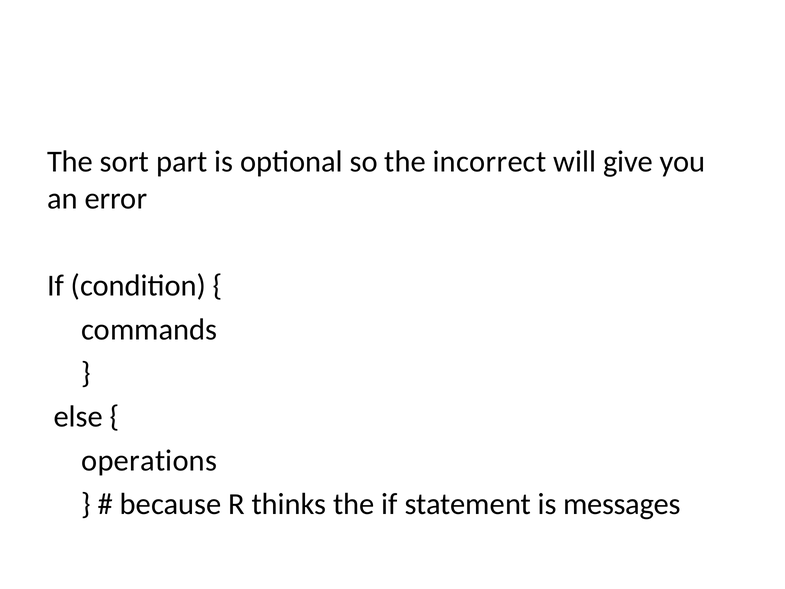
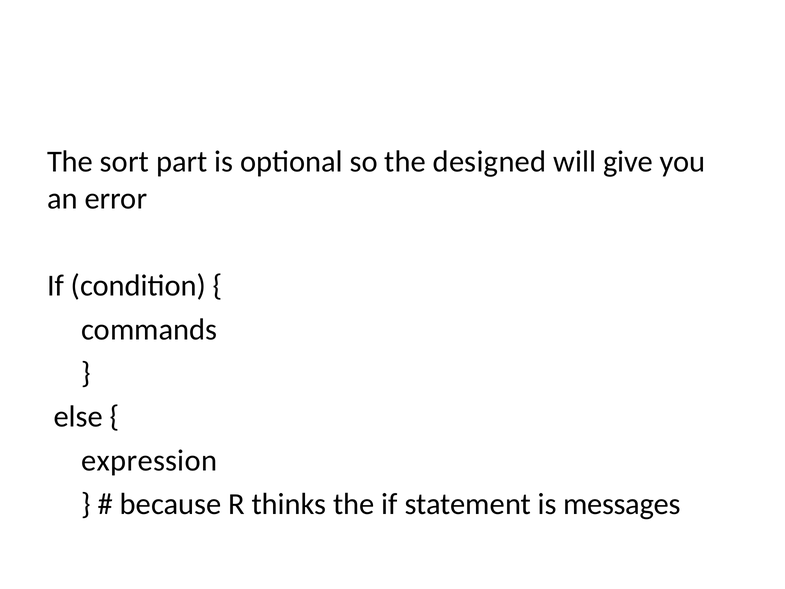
incorrect: incorrect -> designed (490, 162)
operations: operations -> expression (149, 460)
